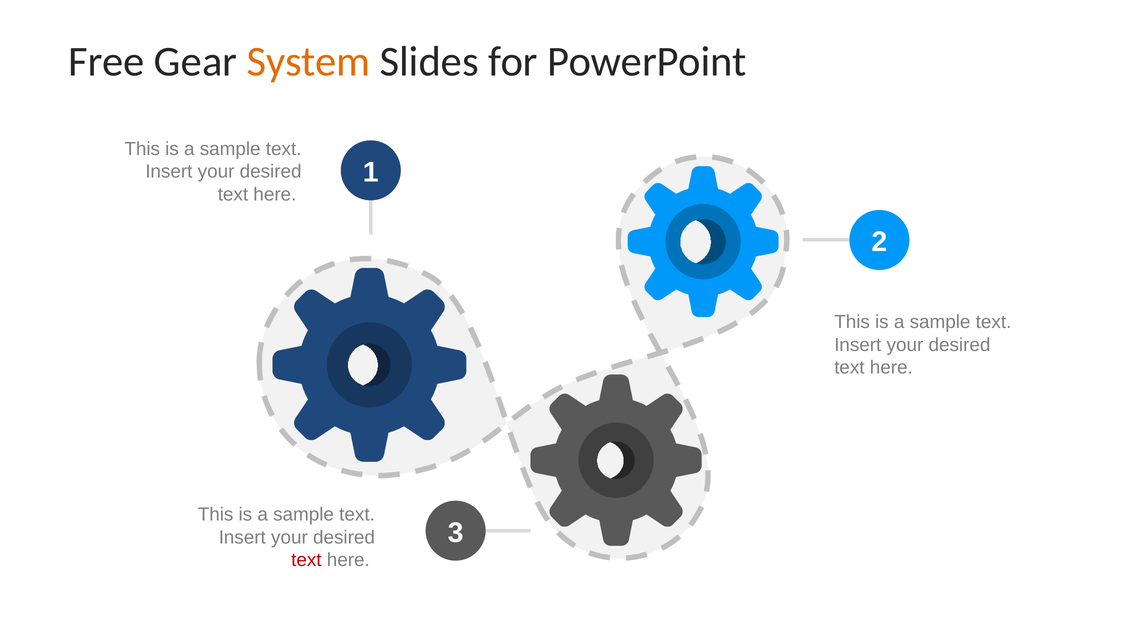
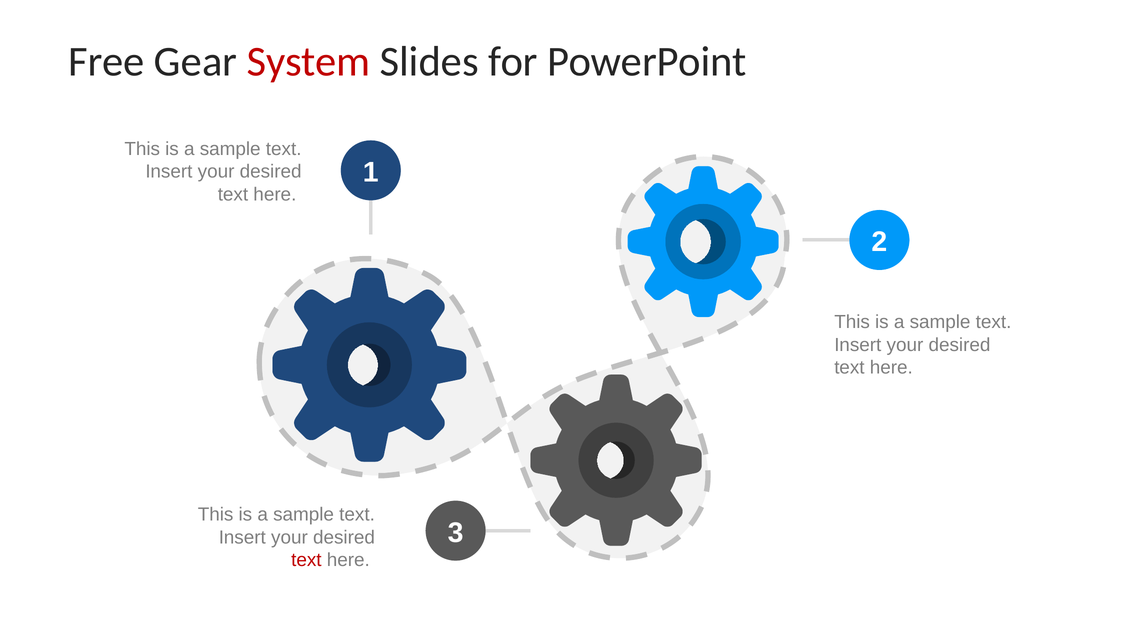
System colour: orange -> red (309, 62)
